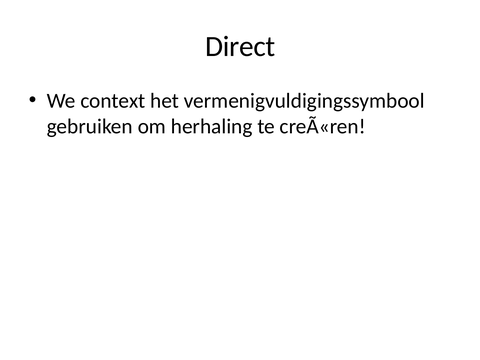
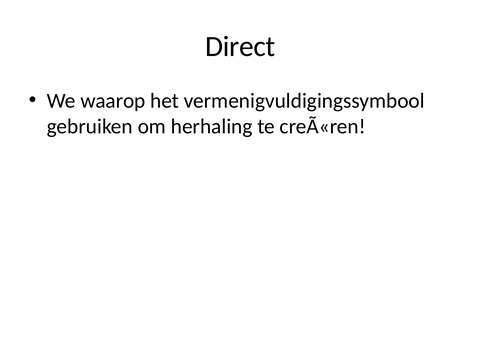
context: context -> waarop (113, 101)
